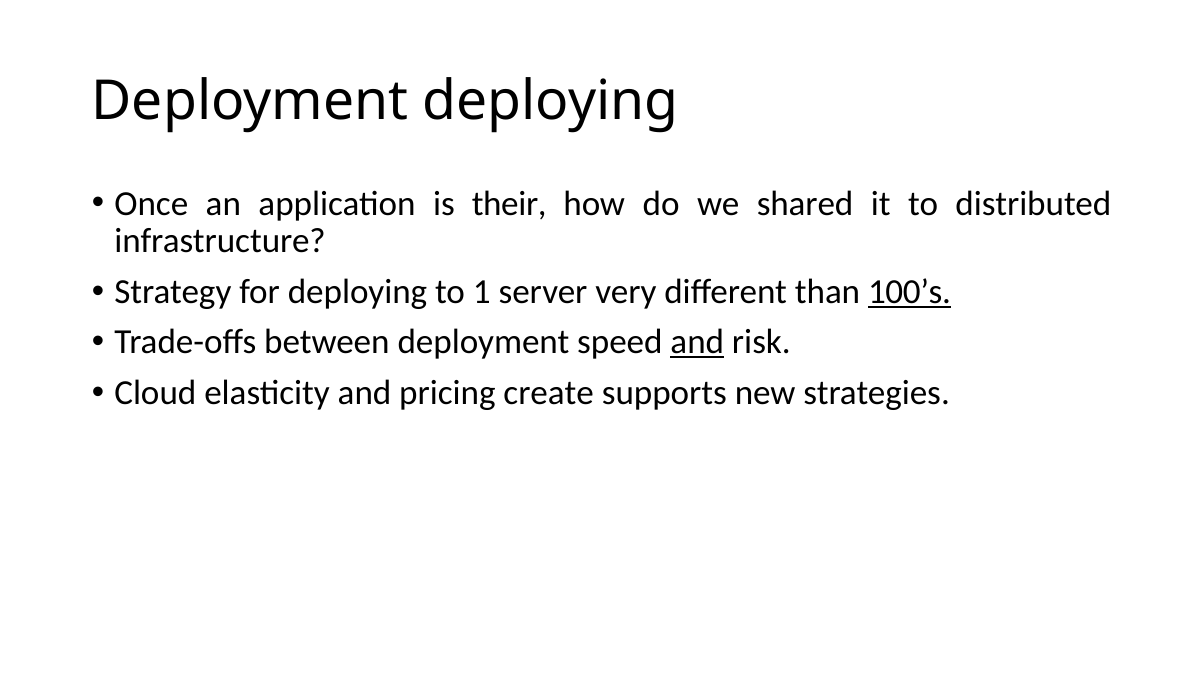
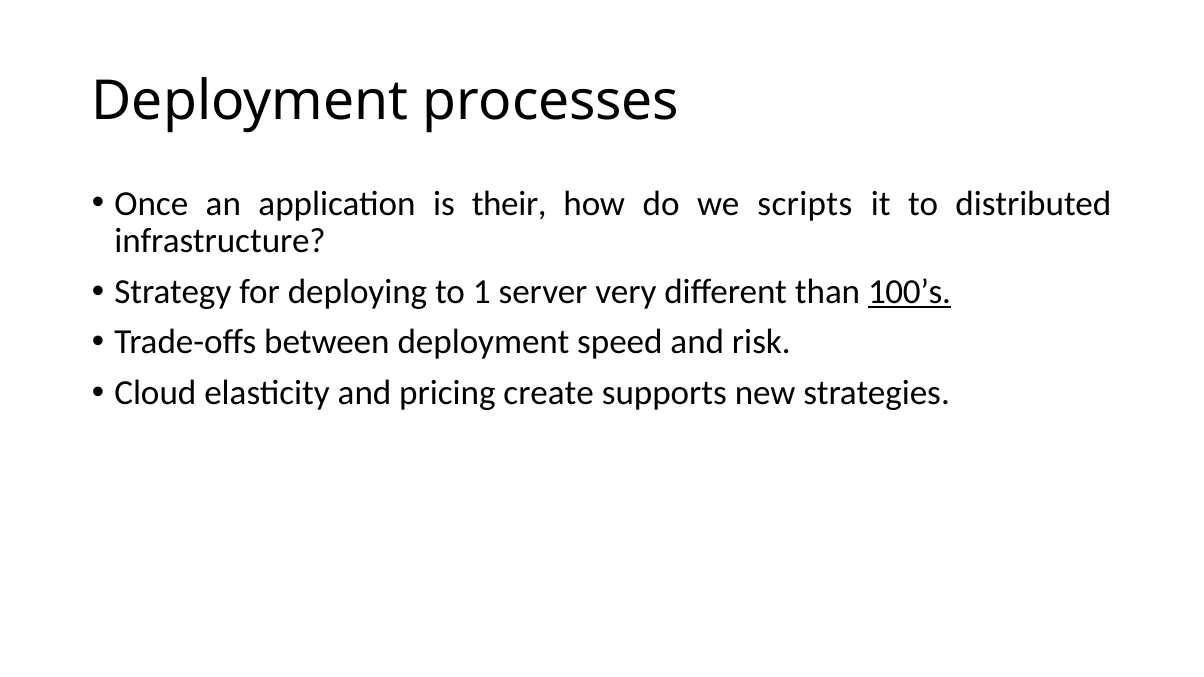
Deployment deploying: deploying -> processes (551, 101)
shared: shared -> scripts (805, 204)
and underline: present -> none (697, 342)
